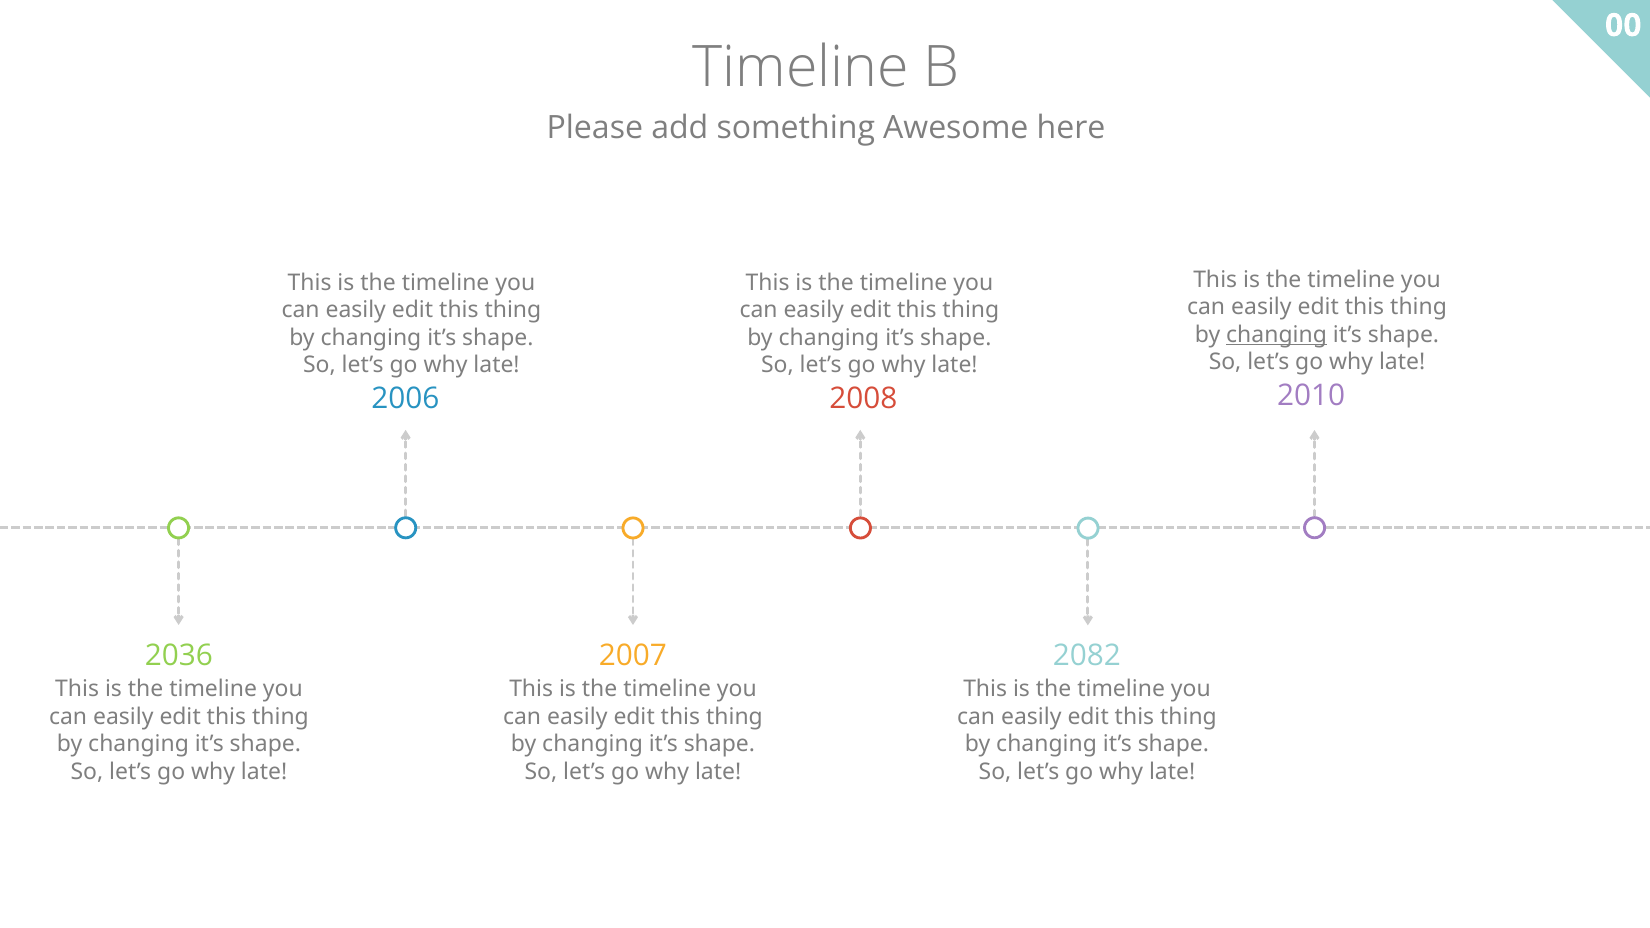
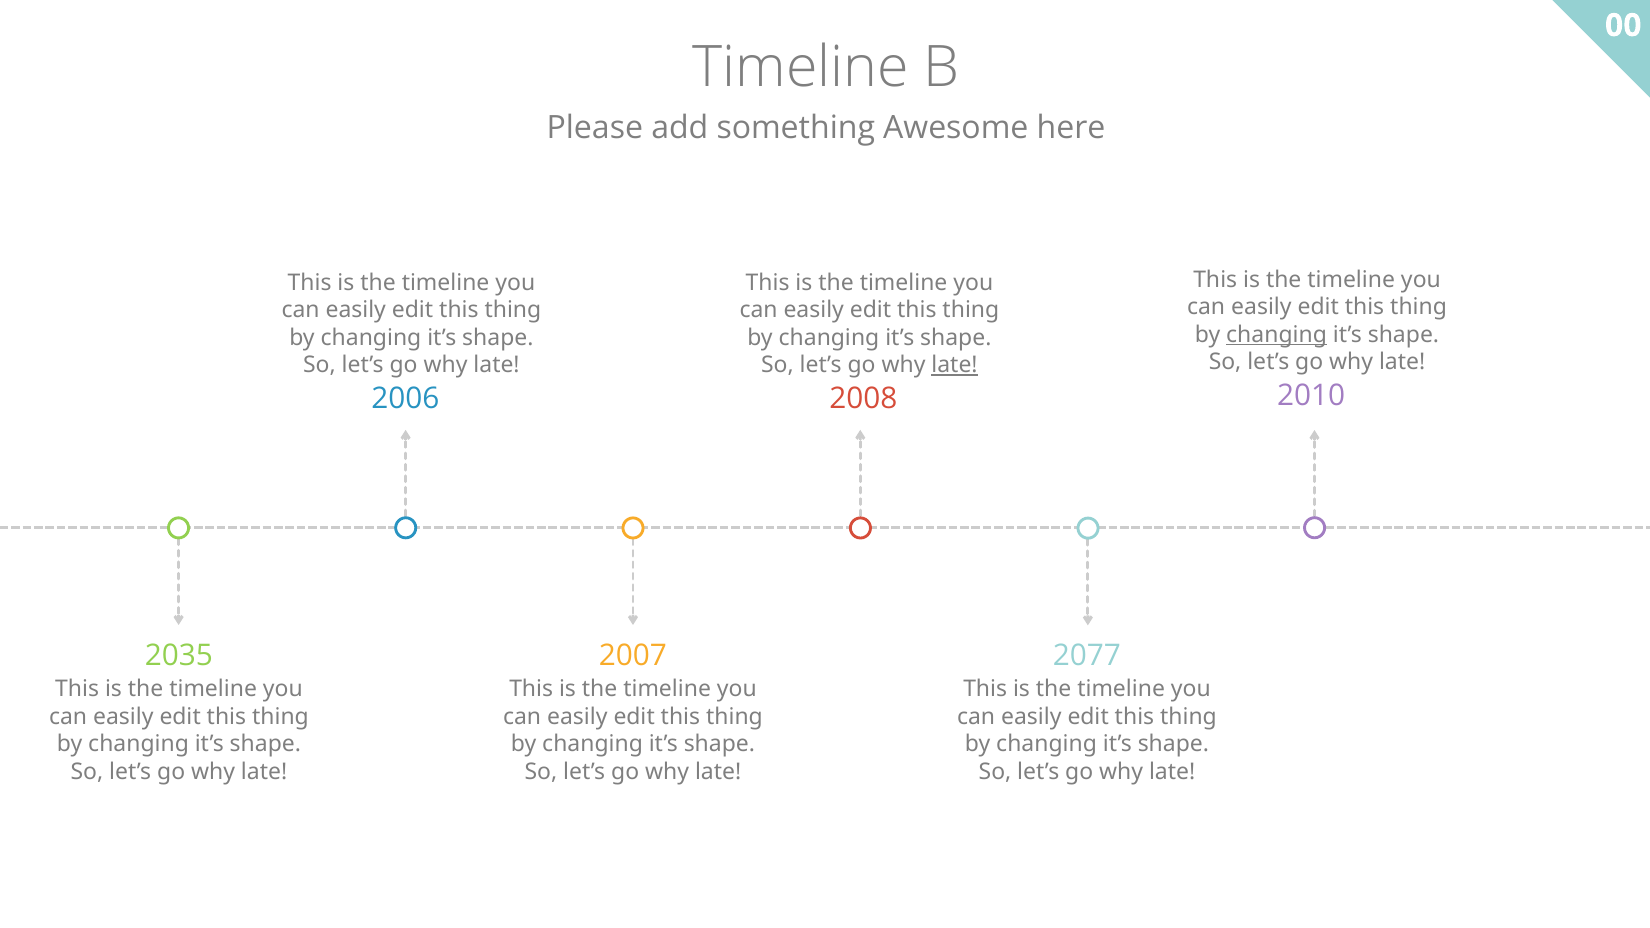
late underline: none -> present (955, 365)
2036: 2036 -> 2035 (179, 655)
2082: 2082 -> 2077 (1087, 655)
